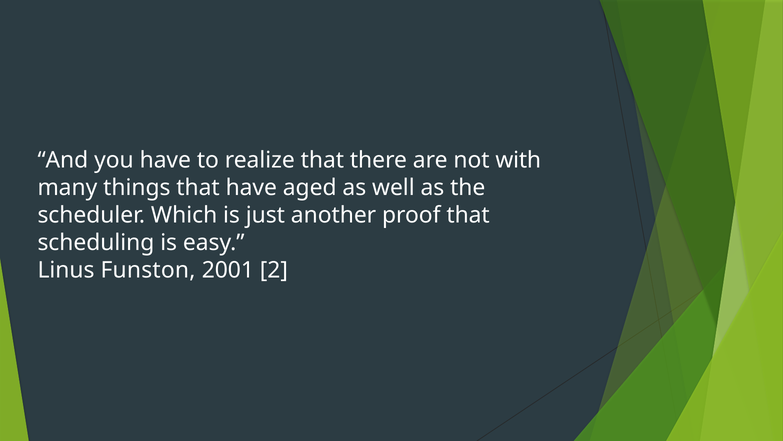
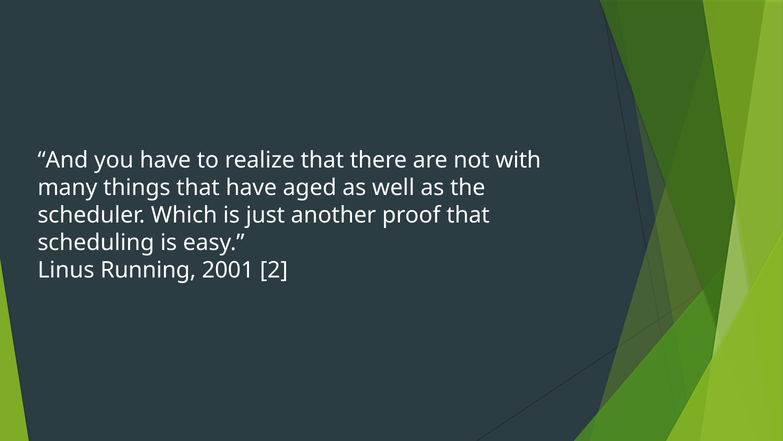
Funston: Funston -> Running (148, 270)
